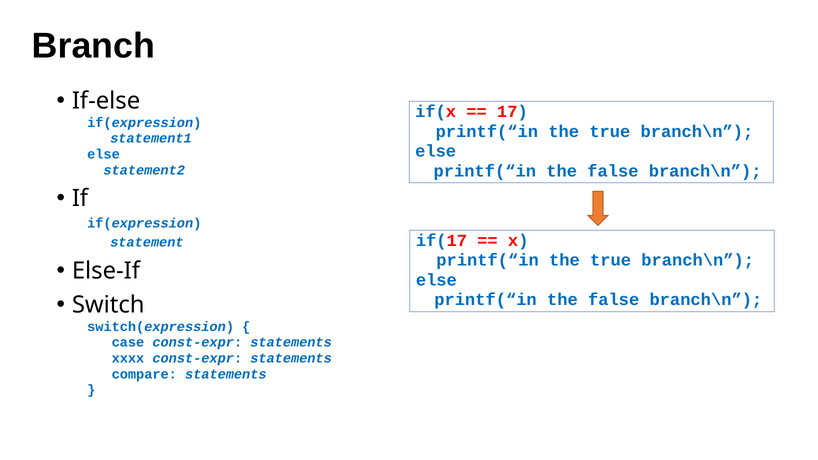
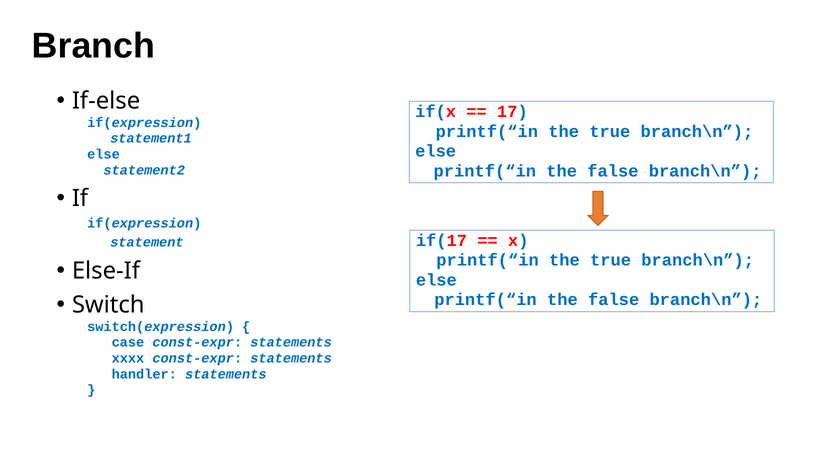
compare: compare -> handler (144, 374)
